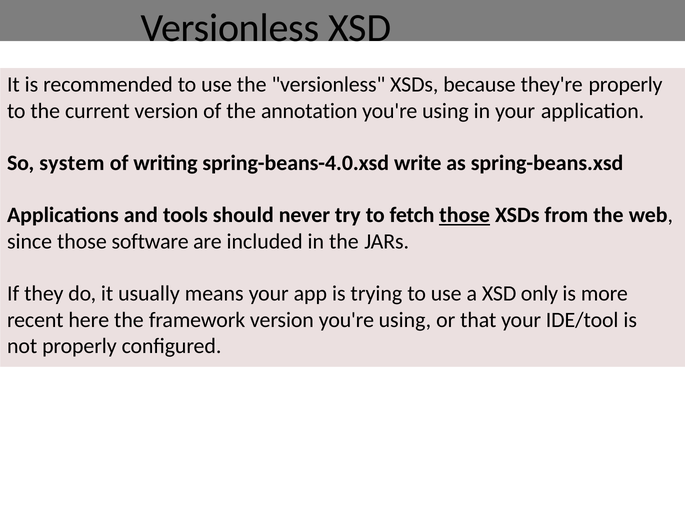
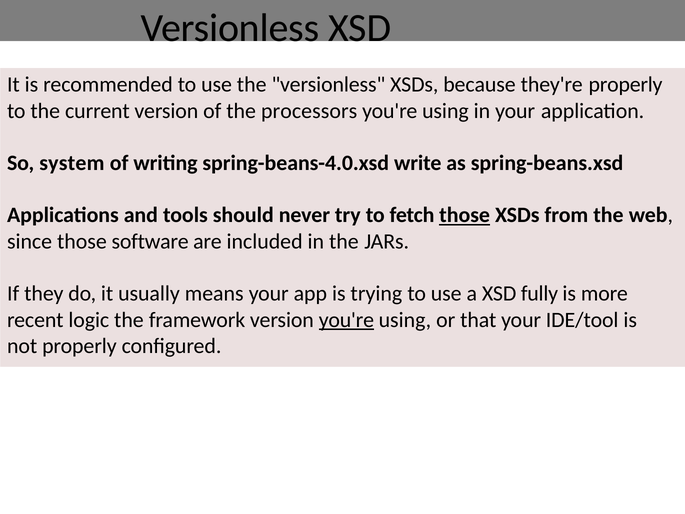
annotation: annotation -> processors (309, 111)
only: only -> fully (539, 294)
here: here -> logic (89, 320)
you're underline: none -> present (346, 320)
